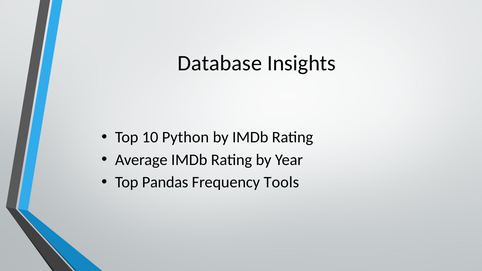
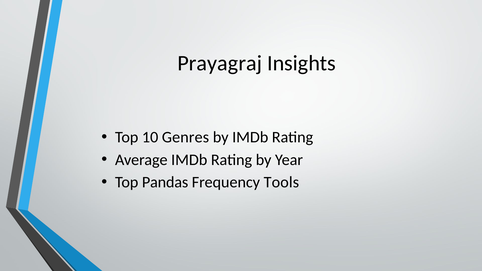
Database: Database -> Prayagraj (220, 63)
Python: Python -> Genres (185, 137)
